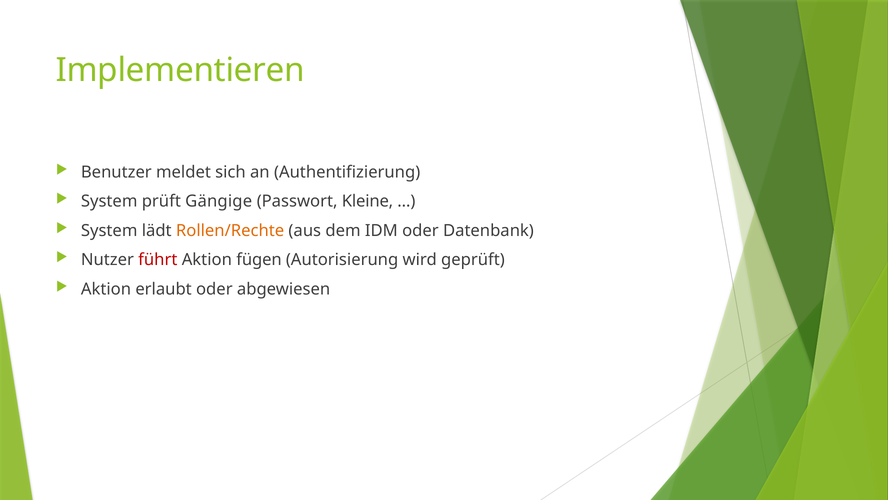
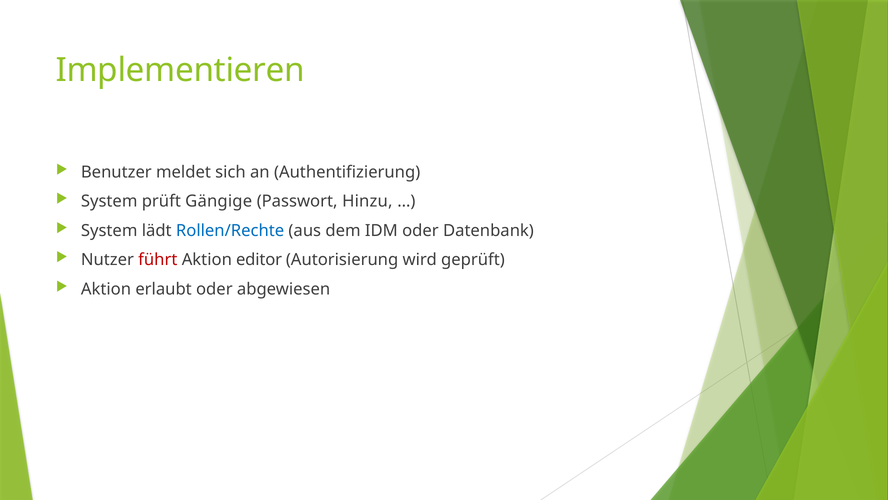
Kleine: Kleine -> Hinzu (367, 201)
Rollen/Rechte colour: orange -> blue (230, 230)
fügen: fügen -> editor (259, 260)
